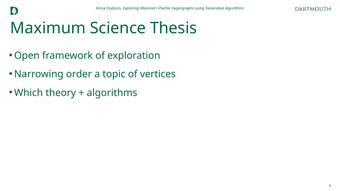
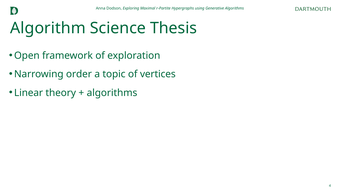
Maximum: Maximum -> Algorithm (48, 28)
Which: Which -> Linear (29, 93)
